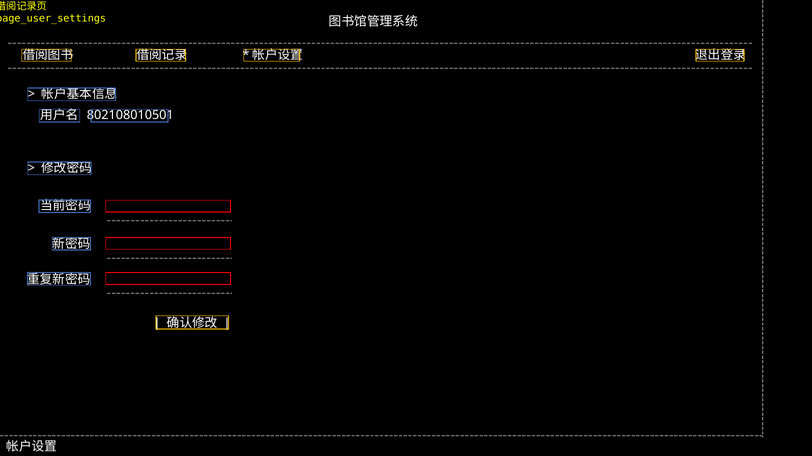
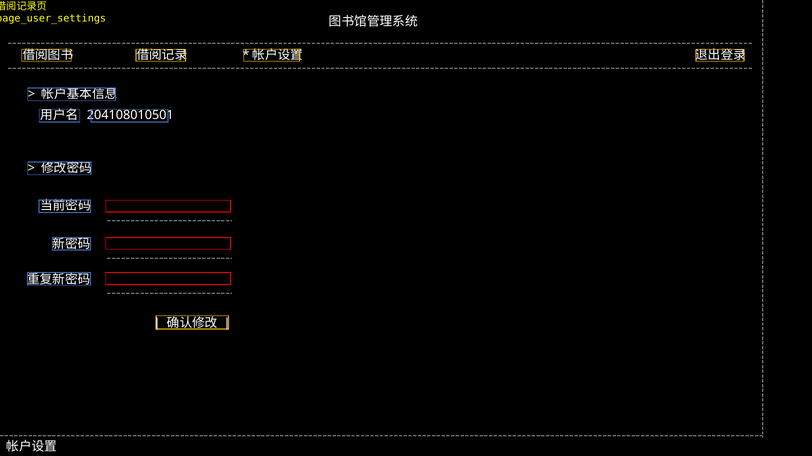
802108010501: 802108010501 -> 204108010501 (130, 115)
